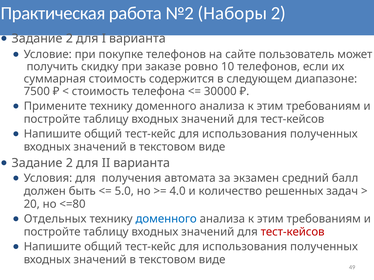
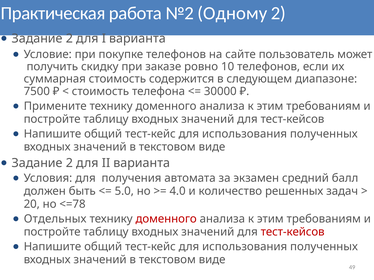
Наборы: Наборы -> Одному (232, 13)
<=80: <=80 -> <=78 (72, 205)
доменного colour: blue -> red (166, 219)
